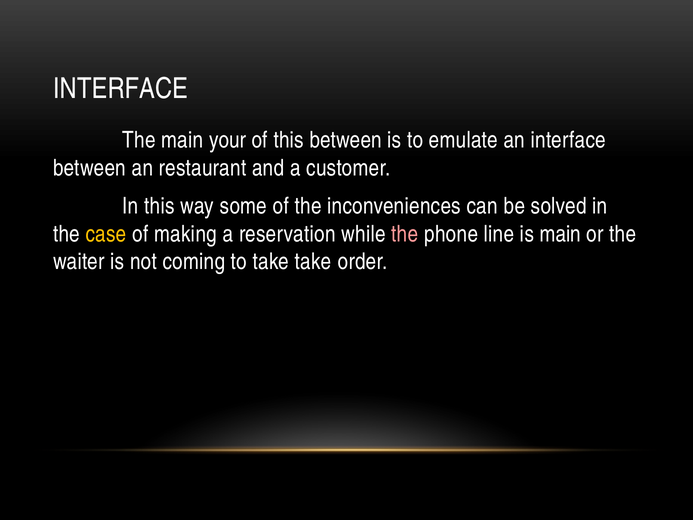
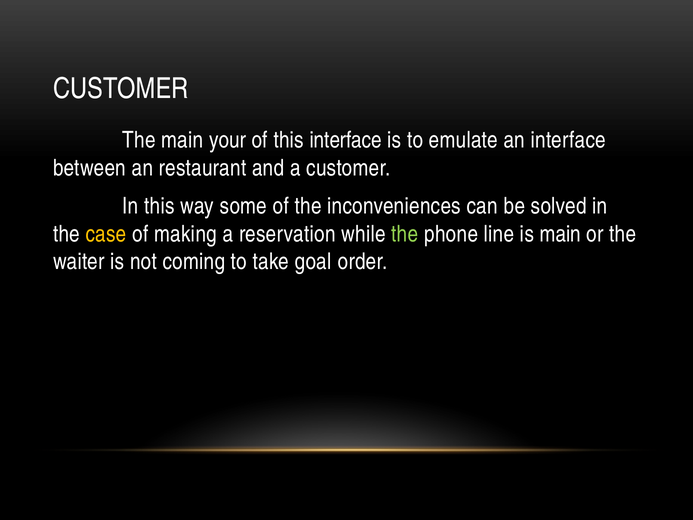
INTERFACE: INTERFACE -> CUSTOMER (121, 89)
this between: between -> interface (346, 140)
the colour: pink -> light green (405, 234)
take take: take -> goal (313, 261)
